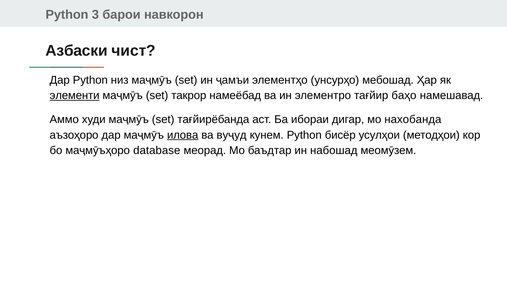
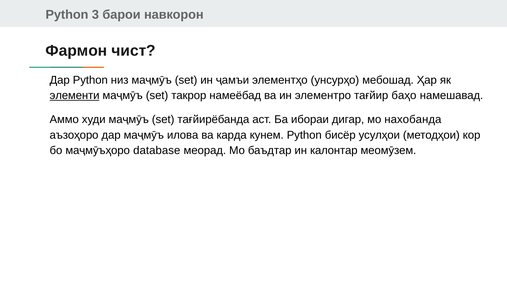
Азбаски: Азбаски -> Фармон (76, 51)
илова underline: present -> none (183, 135)
вуҷуд: вуҷуд -> карда (232, 135)
набошад: набошад -> калонтар (334, 151)
